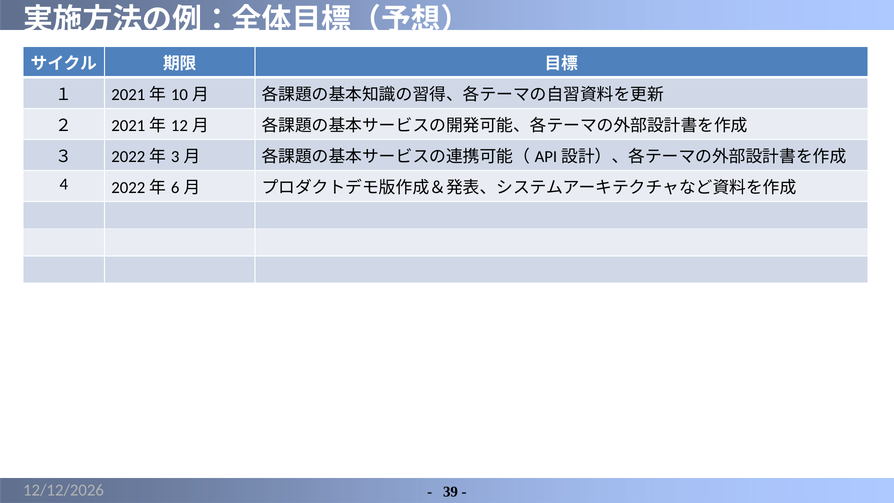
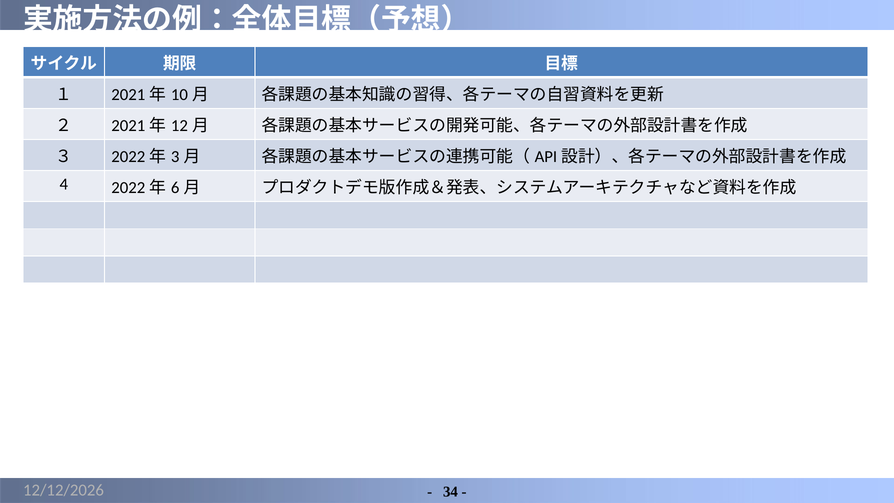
39: 39 -> 34 (450, 491)
